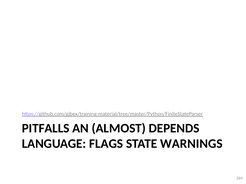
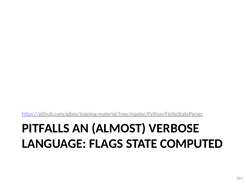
DEPENDS: DEPENDS -> VERBOSE (174, 128)
WARNINGS: WARNINGS -> COMPUTED (191, 144)
